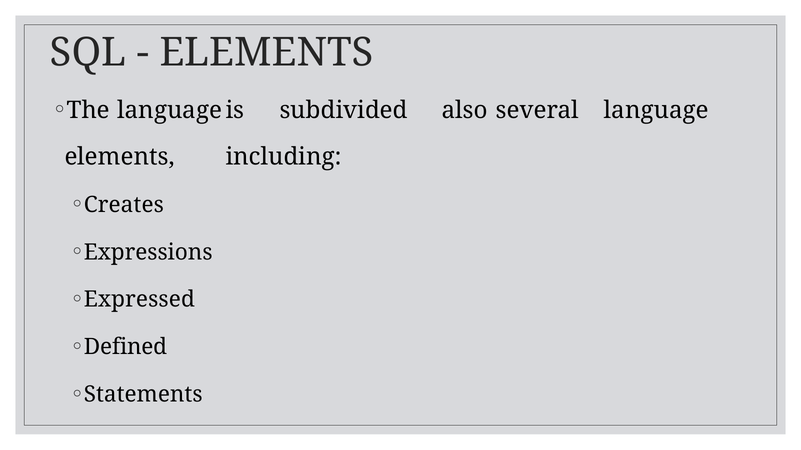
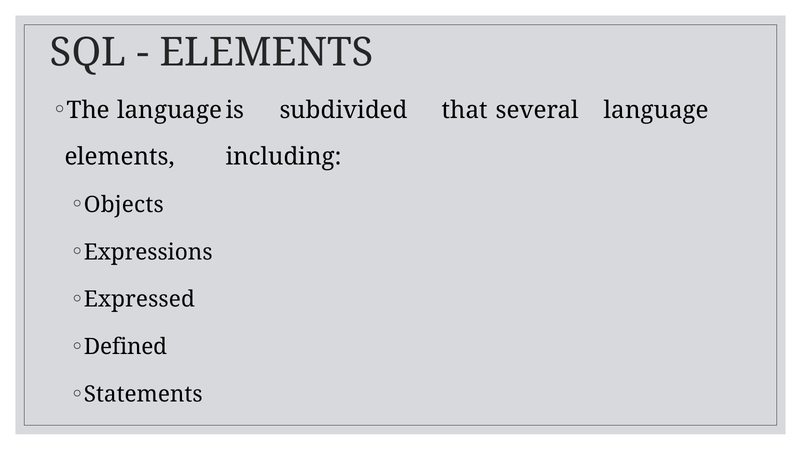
also: also -> that (465, 110)
Creates: Creates -> Objects (124, 205)
